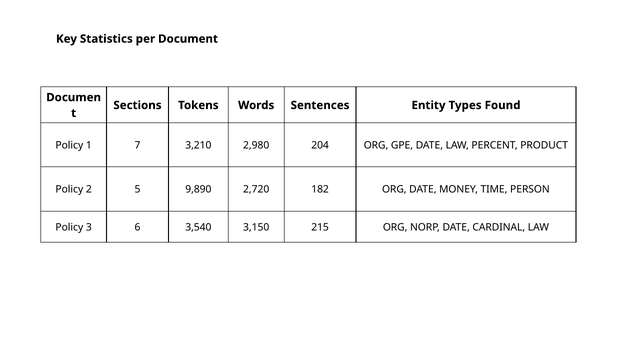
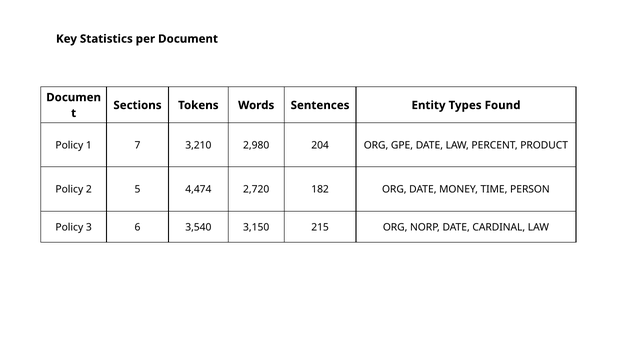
9,890: 9,890 -> 4,474 (198, 190)
